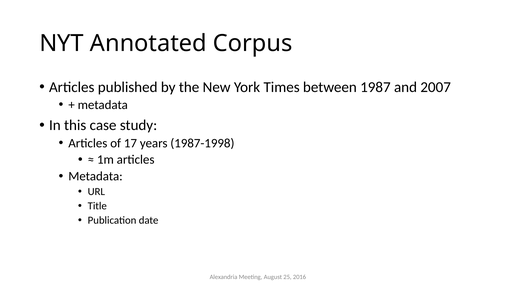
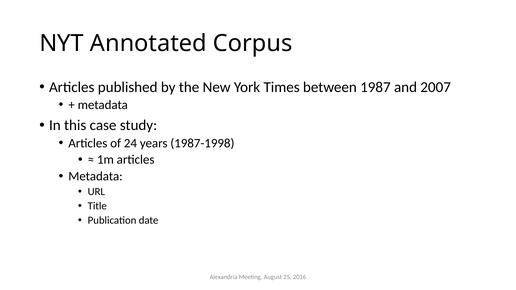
17: 17 -> 24 (130, 143)
